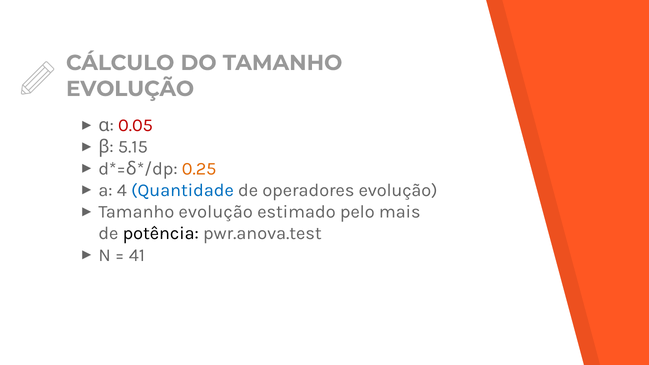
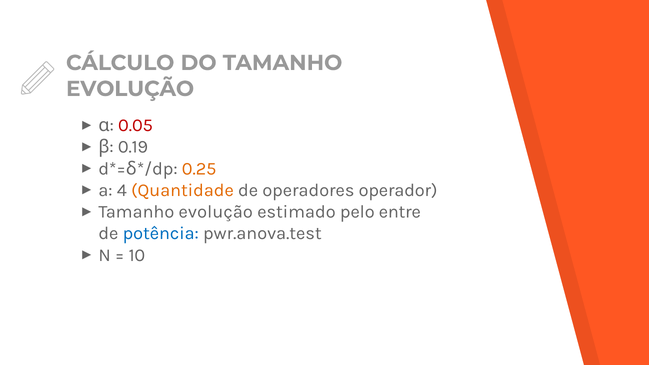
5.15: 5.15 -> 0.19 (133, 147)
Quantidade colour: blue -> orange (182, 190)
operadores evolução: evolução -> operador (398, 190)
mais: mais -> entre (400, 212)
potência colour: black -> blue (161, 234)
41: 41 -> 10 (137, 255)
